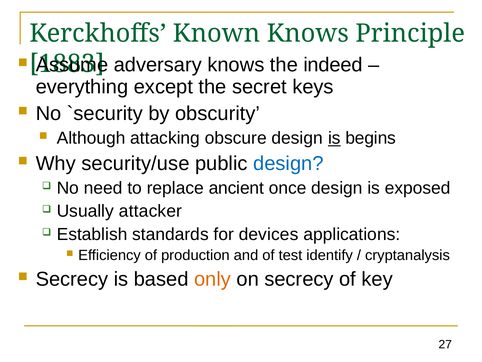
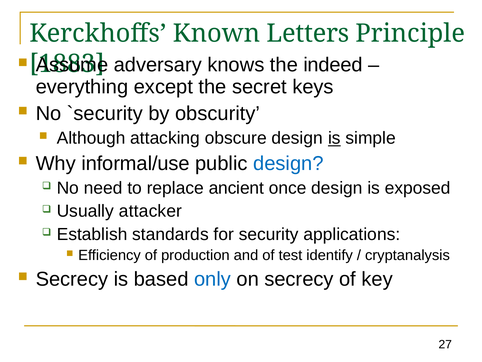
Known Knows: Knows -> Letters (308, 33)
begins: begins -> simple (371, 138)
security/use: security/use -> informal/use (136, 163)
devices: devices -> security (269, 234)
only colour: orange -> blue (212, 279)
